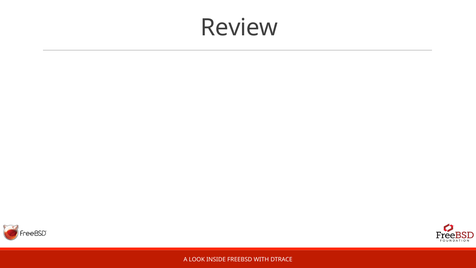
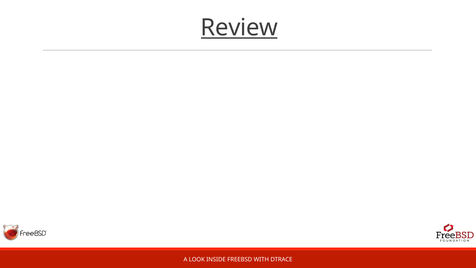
Review underline: none -> present (239, 28)
